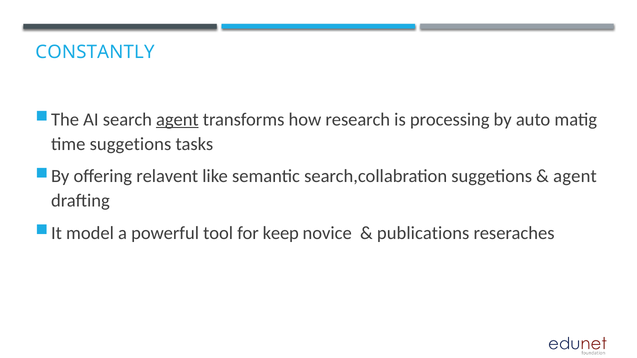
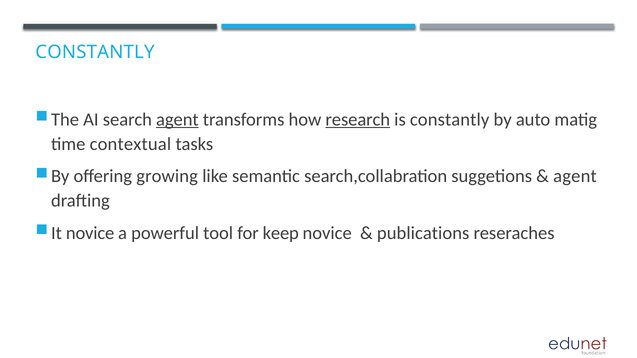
research underline: none -> present (358, 120)
is processing: processing -> constantly (450, 120)
time suggetions: suggetions -> contextual (130, 144)
relavent: relavent -> growing (167, 176)
It model: model -> novice (90, 233)
